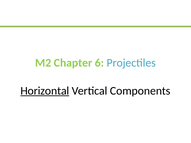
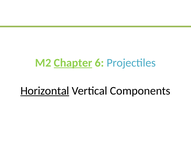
Chapter underline: none -> present (73, 63)
